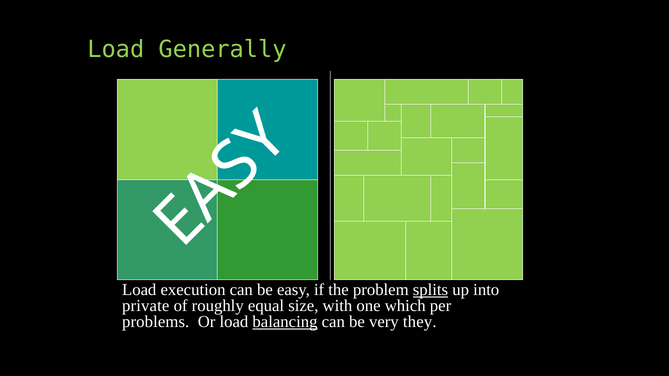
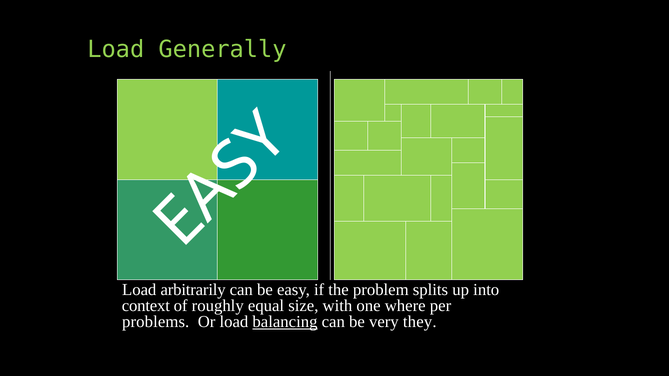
execution: execution -> arbitrarily (193, 290)
splits underline: present -> none (430, 290)
private: private -> context (146, 306)
which: which -> where (405, 306)
